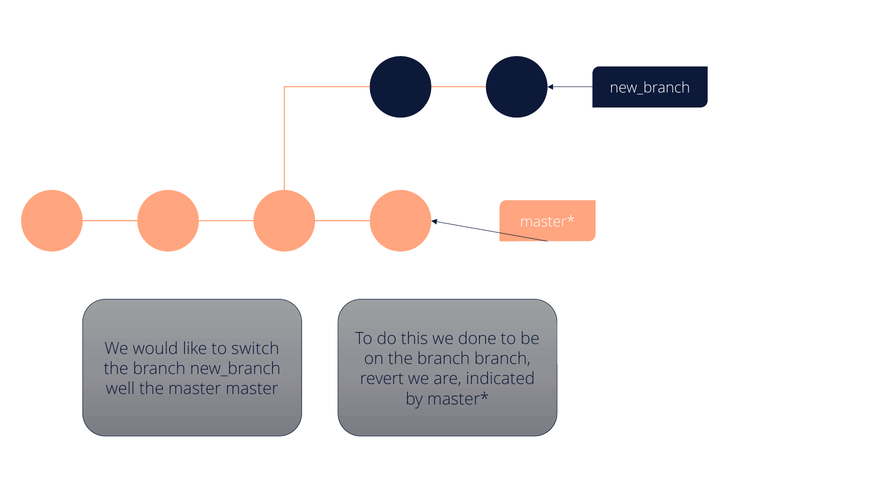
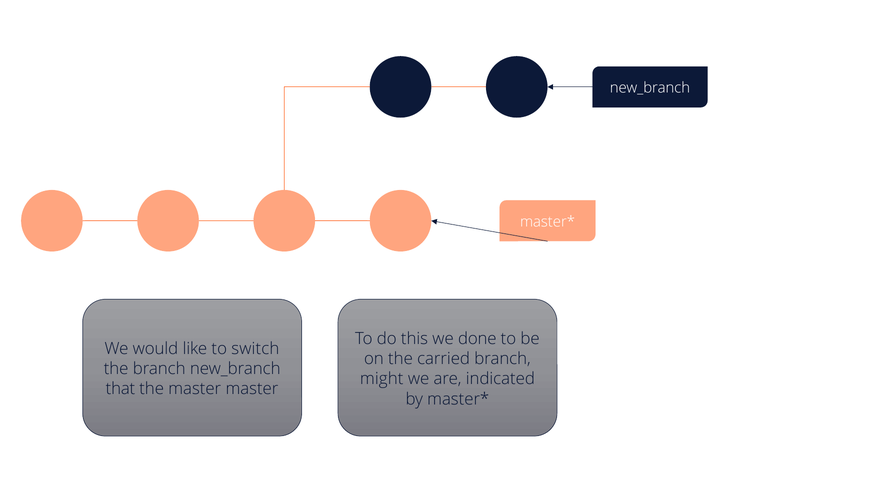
on the branch: branch -> carried (444, 359)
revert: revert -> might (382, 379)
well: well -> that (120, 389)
